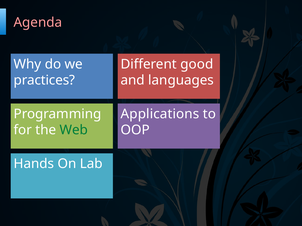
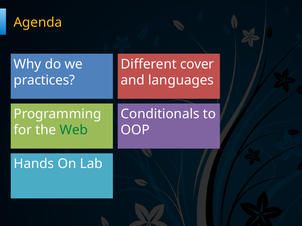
Agenda colour: pink -> yellow (38, 22)
good: good -> cover (197, 64)
Applications: Applications -> Conditionals (160, 114)
